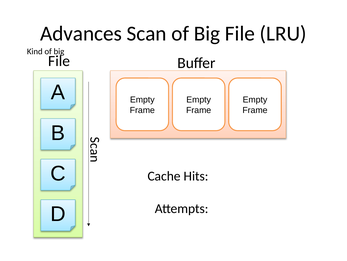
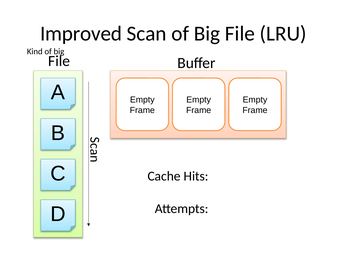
Advances: Advances -> Improved (81, 34)
